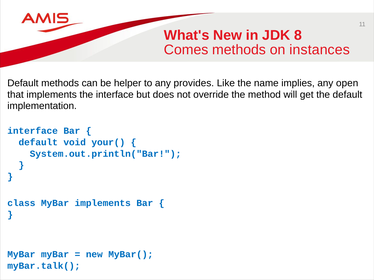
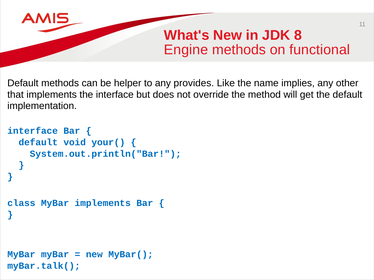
Comes: Comes -> Engine (186, 50)
instances: instances -> functional (320, 50)
open: open -> other (347, 83)
